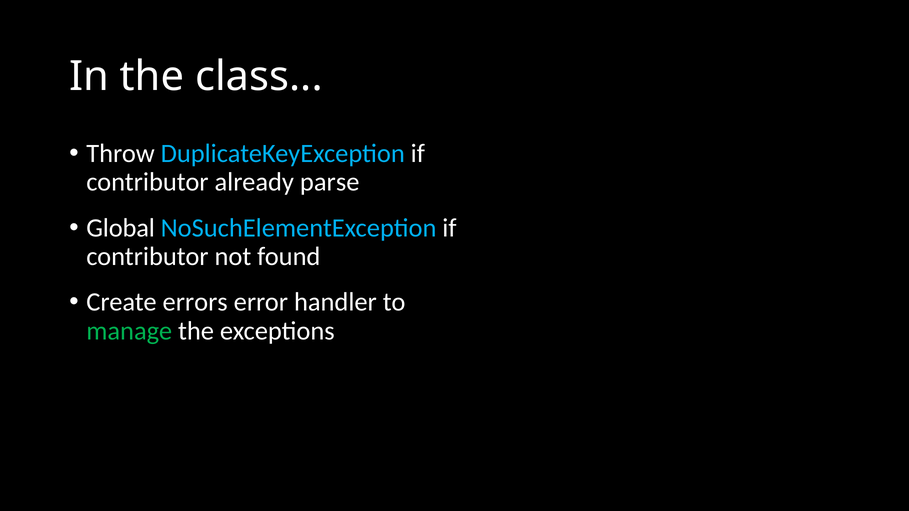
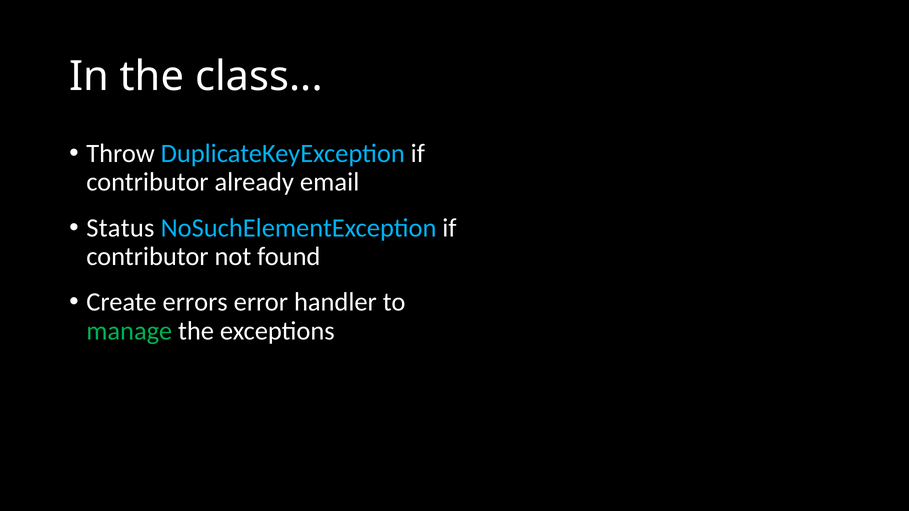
parse: parse -> email (330, 182)
Global: Global -> Status (120, 228)
